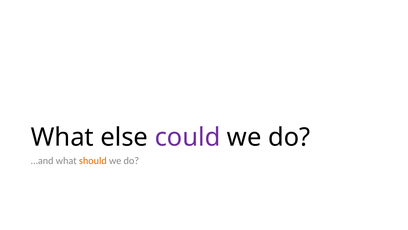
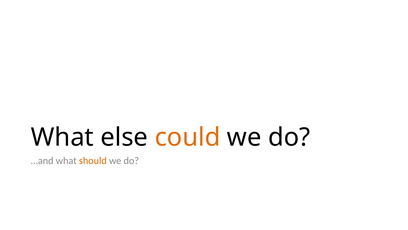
could colour: purple -> orange (188, 137)
